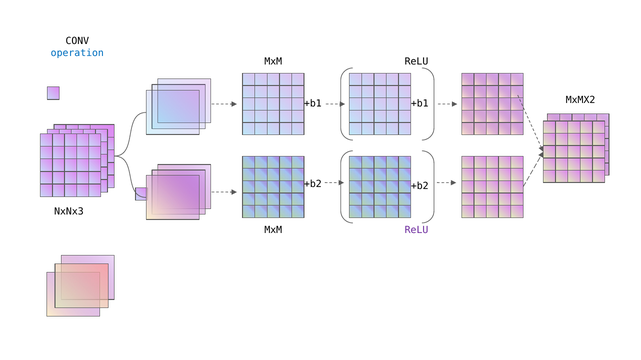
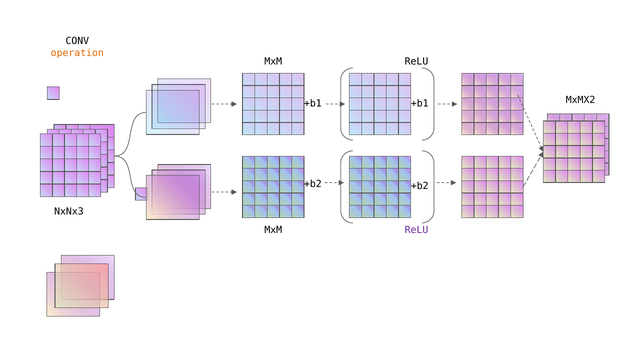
operation colour: blue -> orange (77, 53)
